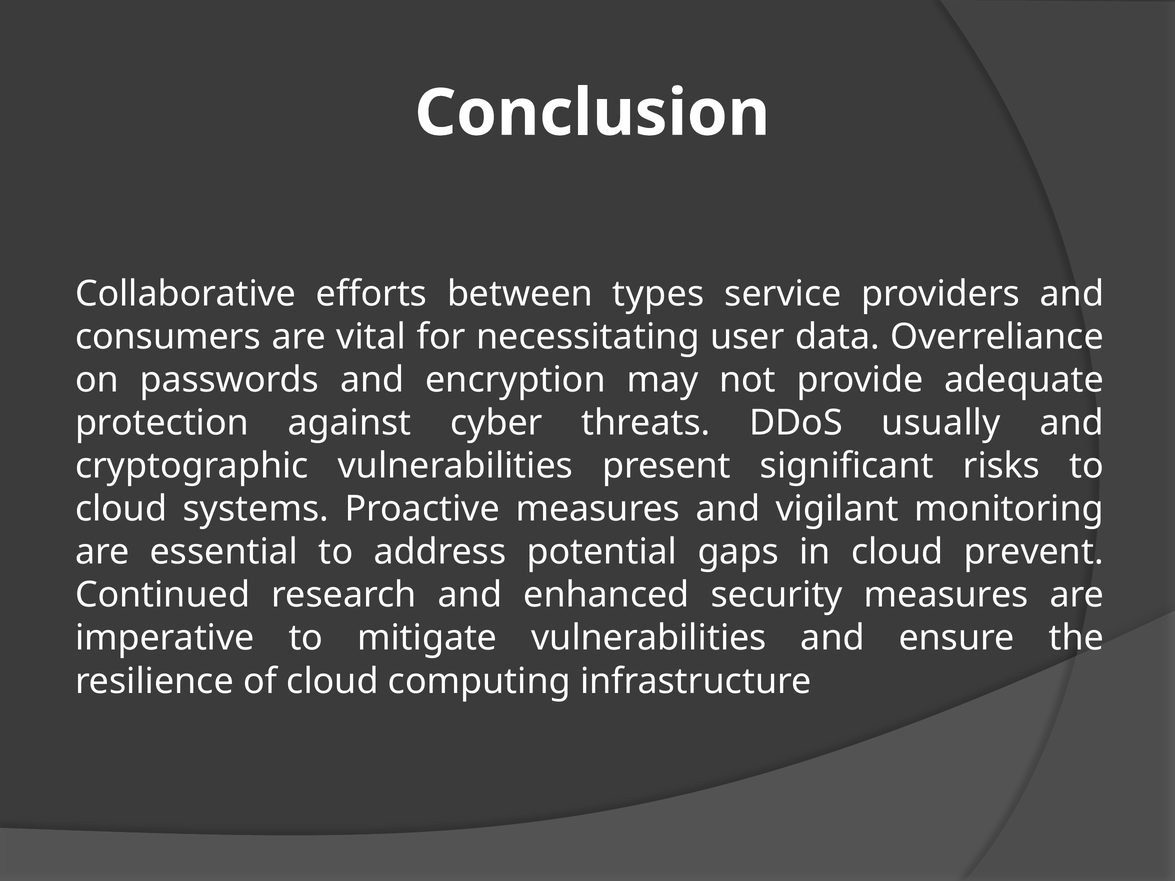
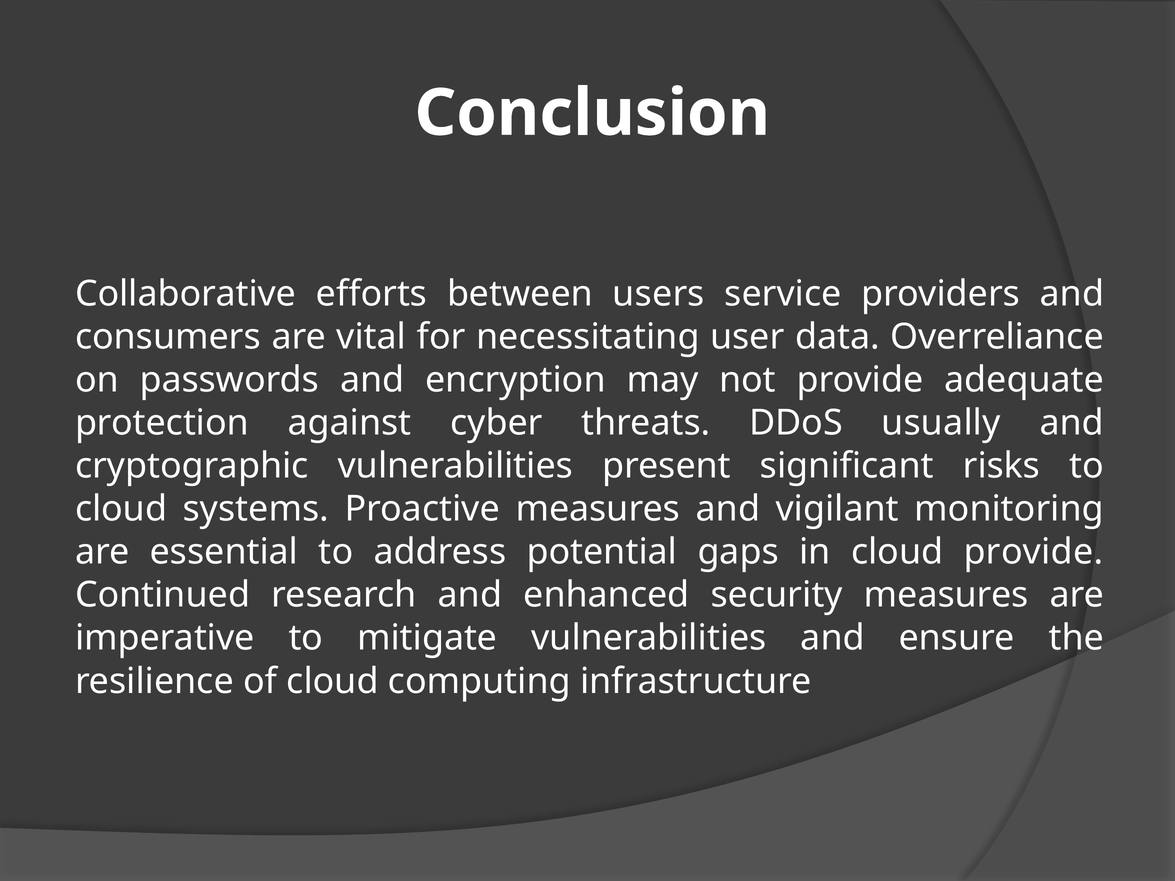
types: types -> users (659, 294)
cloud prevent: prevent -> provide (1033, 552)
